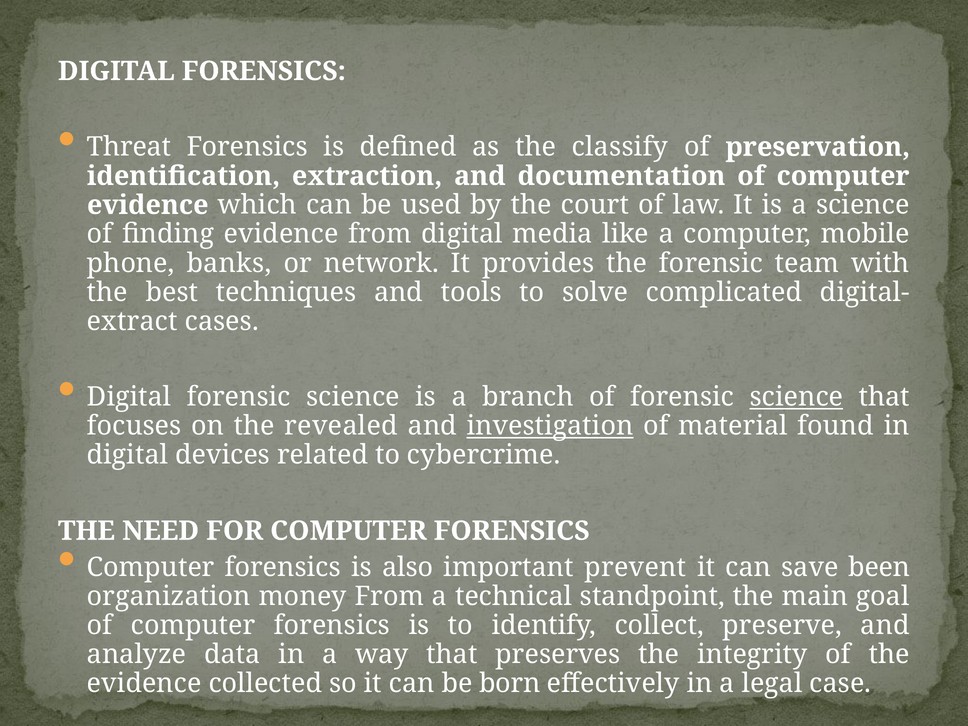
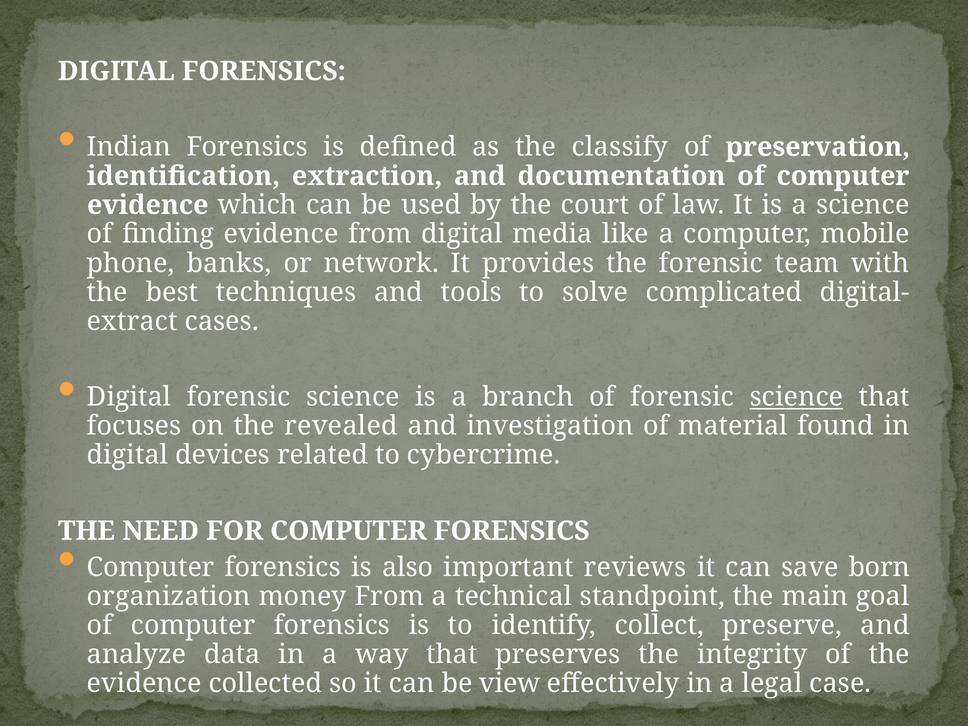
Threat: Threat -> Indian (129, 147)
investigation underline: present -> none (550, 426)
prevent: prevent -> reviews (635, 567)
been: been -> born (879, 567)
born: born -> view (510, 683)
